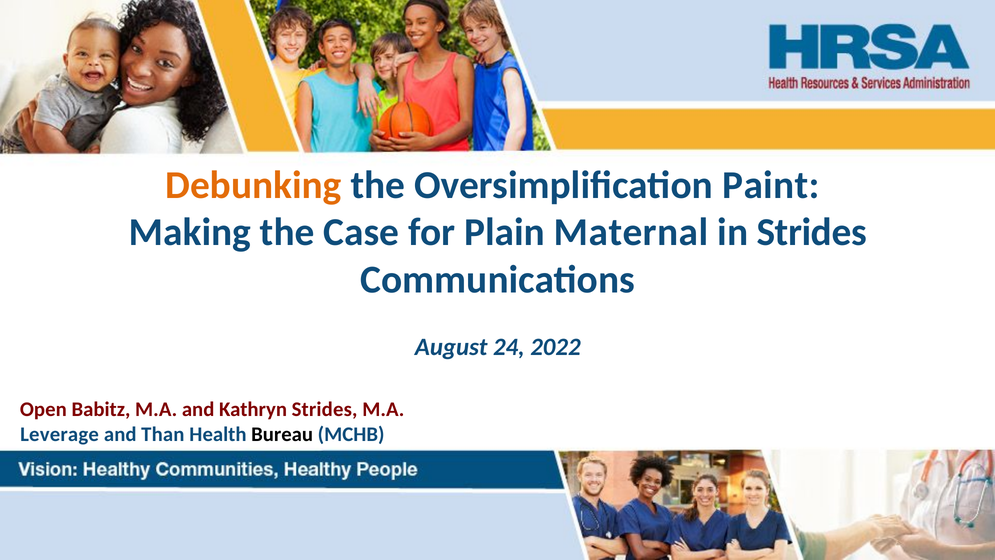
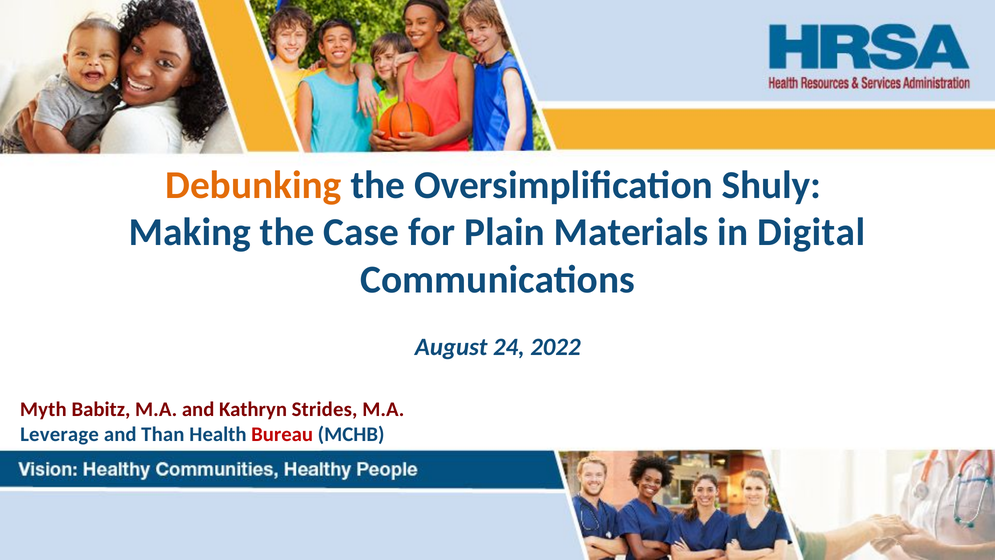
Paint: Paint -> Shuly (771, 185)
Maternal: Maternal -> Materials (631, 232)
in Strides: Strides -> Digital (811, 232)
Open: Open -> Myth (43, 409)
Bureau colour: black -> red (282, 434)
